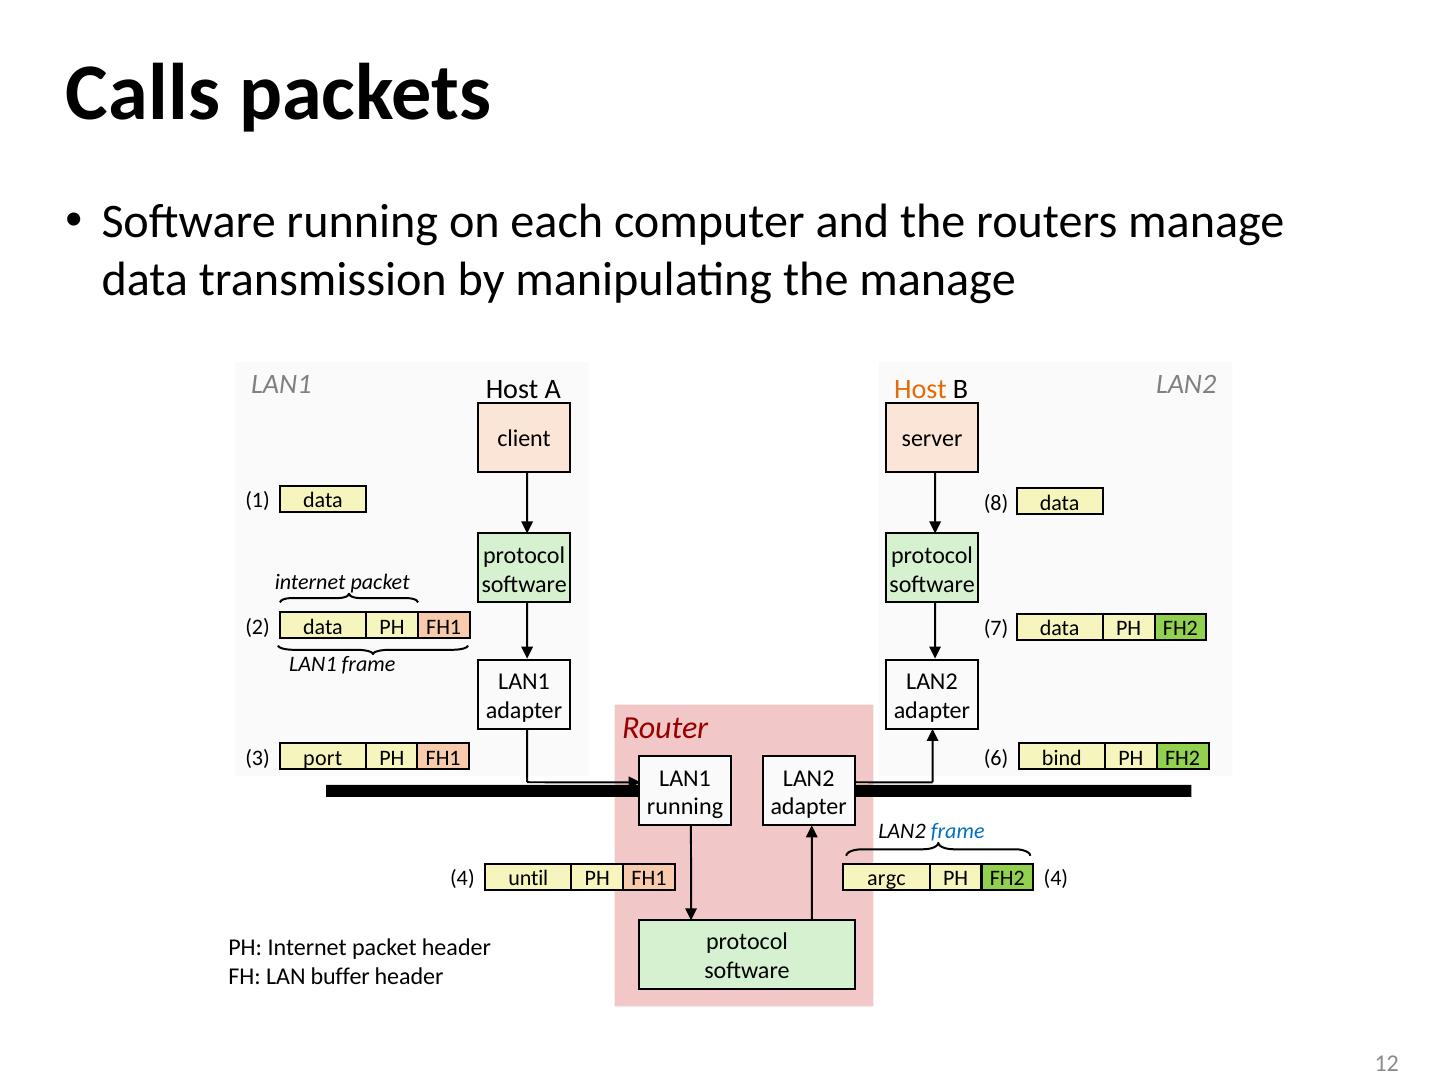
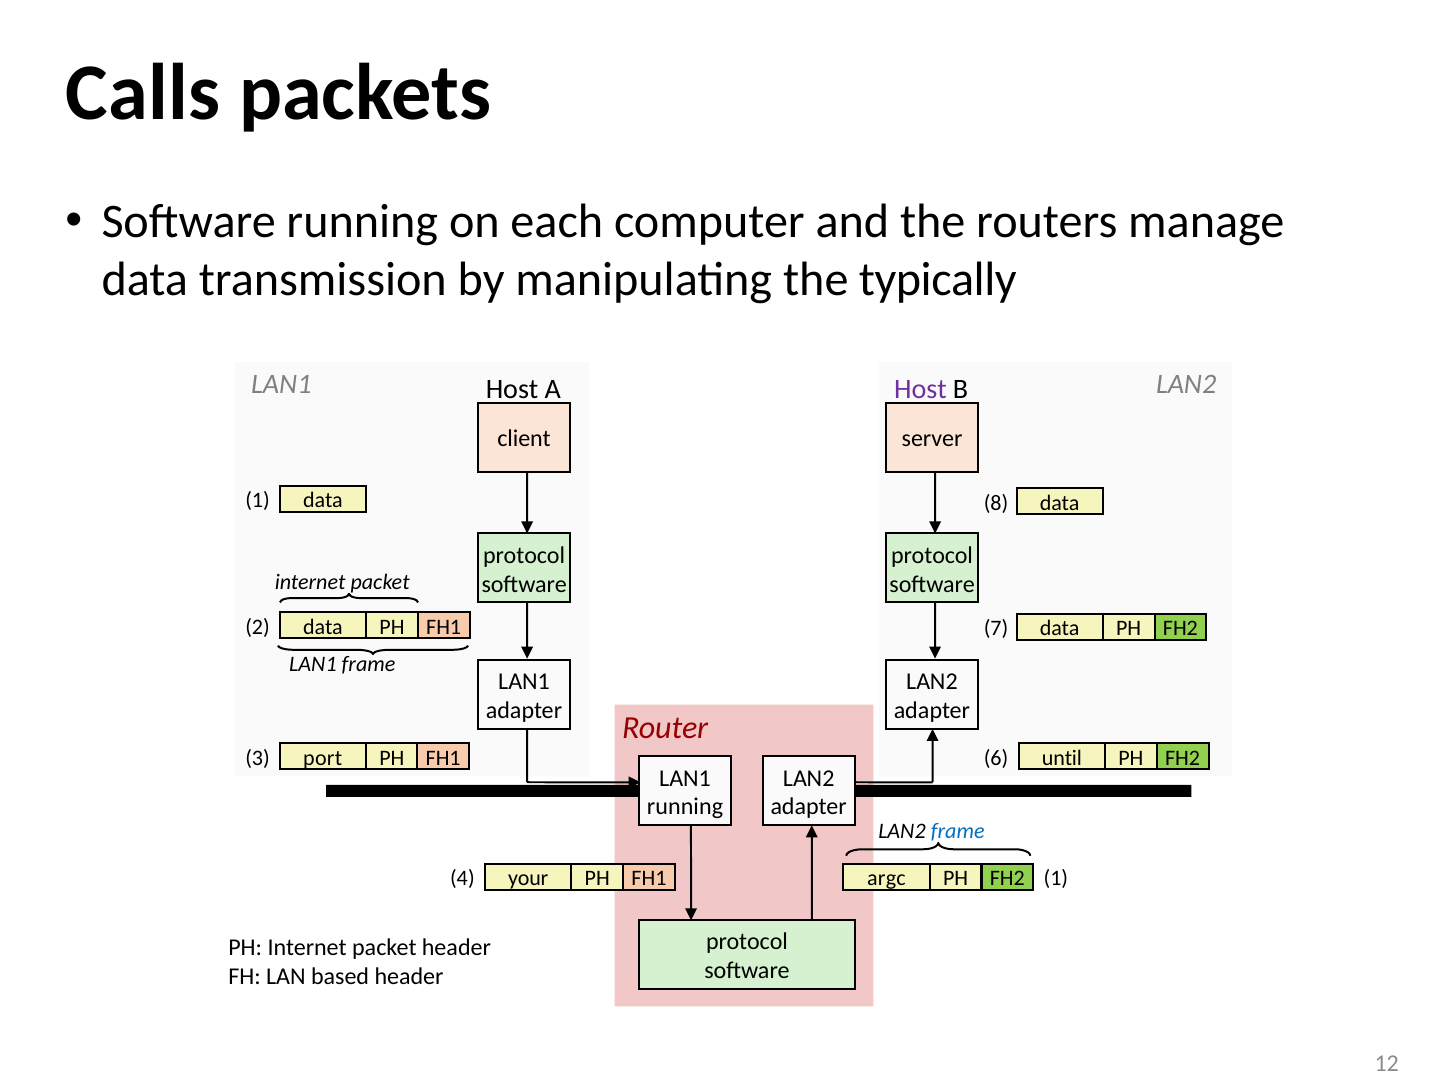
the manage: manage -> typically (938, 280)
Host colour: orange -> purple (920, 389)
bind: bind -> until (1062, 758)
until: until -> your (528, 878)
FH2 4: 4 -> 1 (1056, 878)
buffer: buffer -> based (340, 976)
